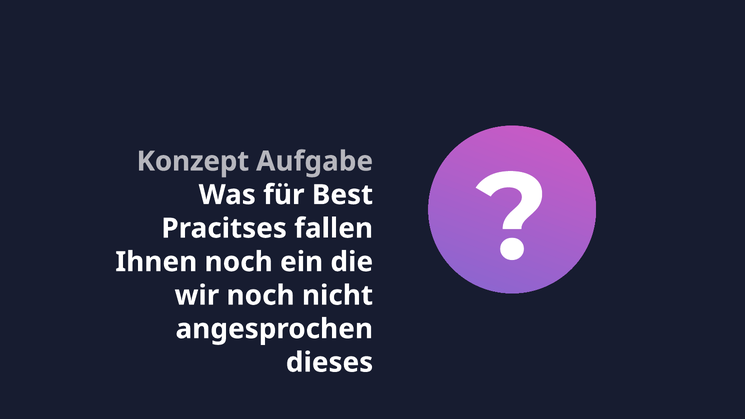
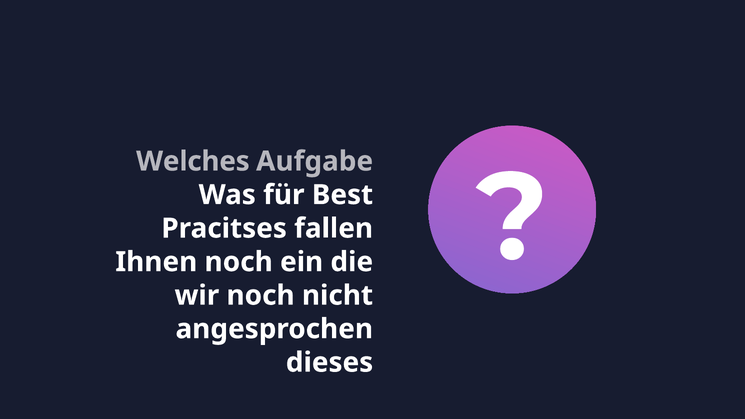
Konzept: Konzept -> Welches (193, 161)
